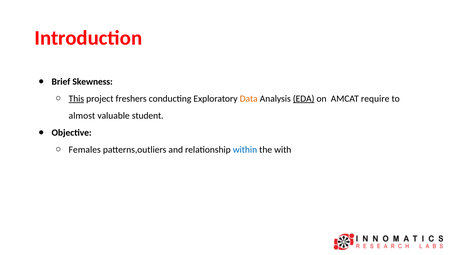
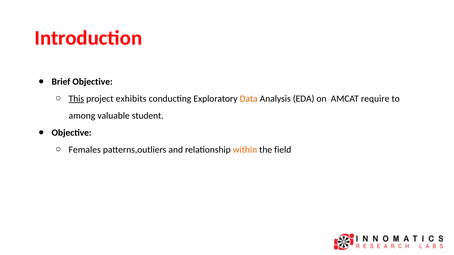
Brief Skewness: Skewness -> Objective (93, 82)
freshers: freshers -> exhibits (131, 99)
EDA underline: present -> none (304, 99)
almost: almost -> among (82, 116)
within colour: blue -> orange (245, 150)
with: with -> field (283, 150)
